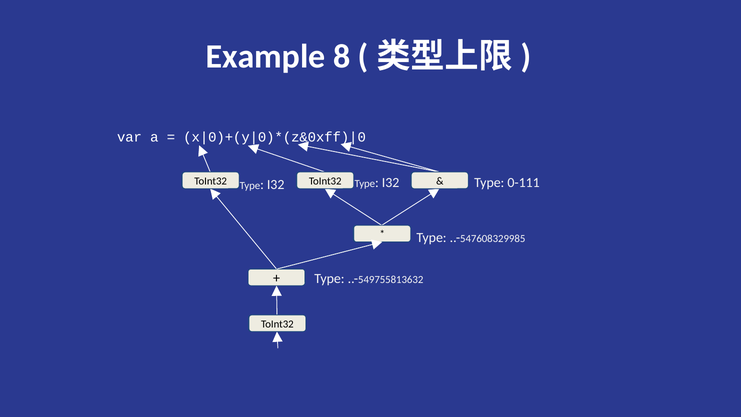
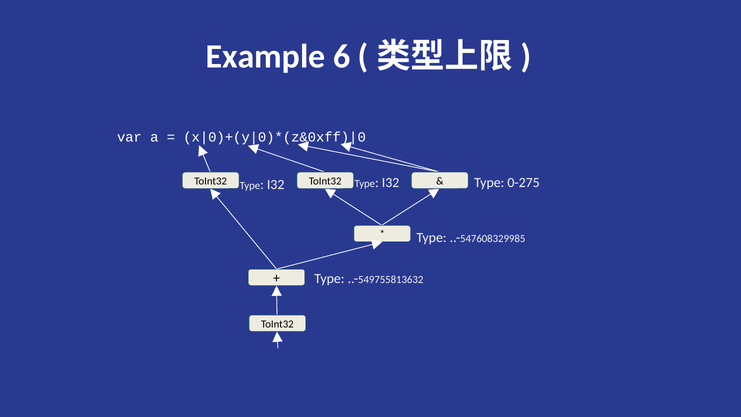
8: 8 -> 6 (342, 56)
0-111: 0-111 -> 0-275 (524, 182)
